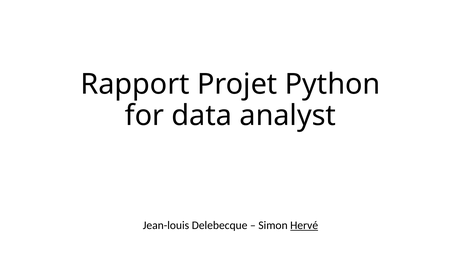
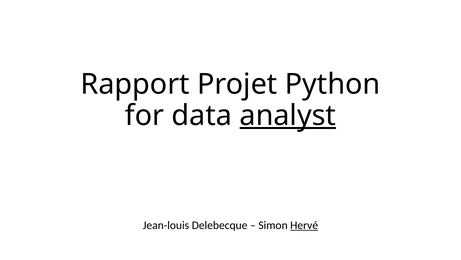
analyst underline: none -> present (288, 115)
